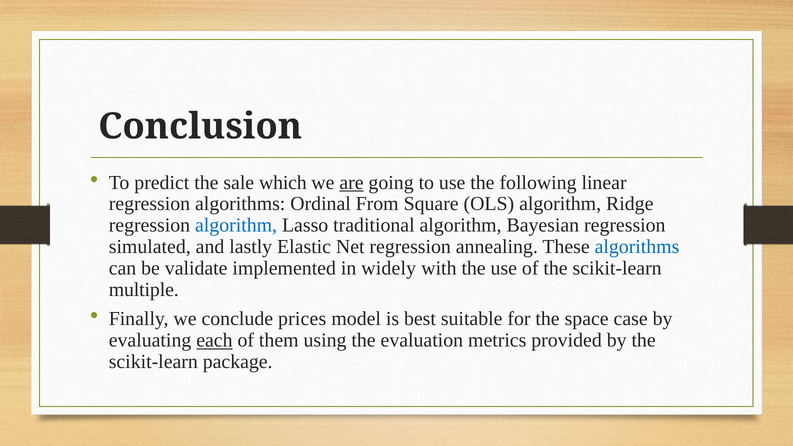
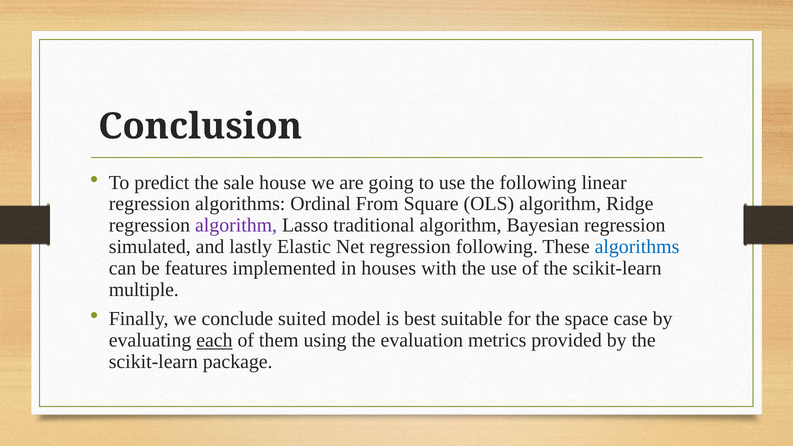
which: which -> house (283, 183)
are underline: present -> none (351, 183)
algorithm colour: blue -> purple (236, 225)
regression annealing: annealing -> following (497, 247)
validate: validate -> features (196, 268)
widely: widely -> houses (389, 268)
prices: prices -> suited (302, 319)
